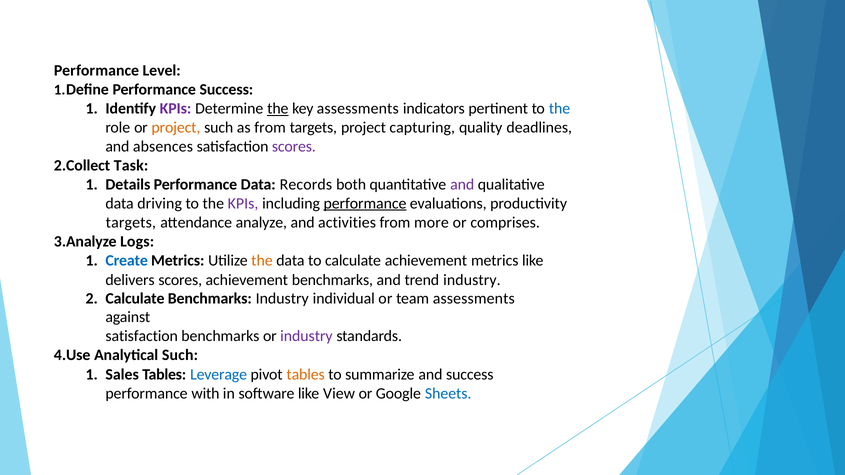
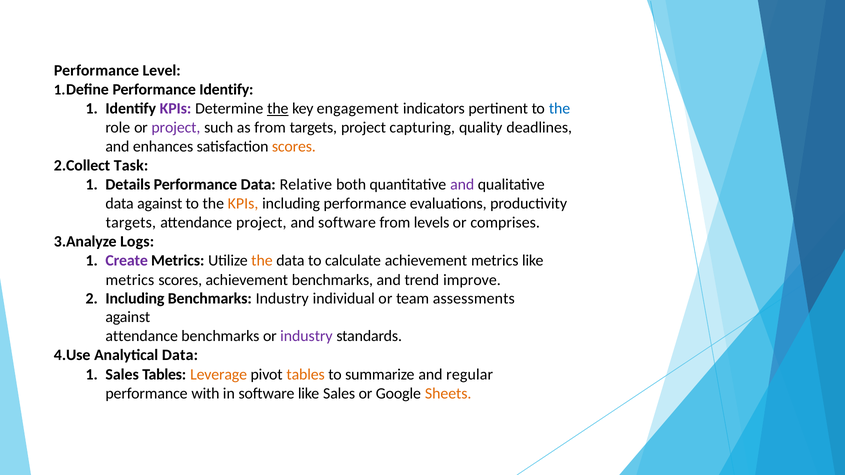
Performance Success: Success -> Identify (226, 90)
key assessments: assessments -> engagement (358, 109)
project colour: orange -> purple (176, 128)
absences: absences -> enhances (163, 147)
scores colour: purple -> orange (294, 147)
Records: Records -> Relative (306, 184)
data driving: driving -> against (160, 204)
KPIs colour: purple -> orange (243, 204)
performance underline: present -> none (365, 204)
attendance analyze: analyze -> project (261, 223)
and activities: activities -> software (347, 223)
more: more -> levels (432, 223)
Create colour: blue -> purple (127, 261)
delivers: delivers -> metrics (130, 280)
trend industry: industry -> improve (472, 280)
Calculate: Calculate -> Including (135, 299)
satisfaction: satisfaction -> attendance (142, 336)
Analytical Such: Such -> Data (180, 355)
Leverage colour: blue -> orange (219, 375)
and success: success -> regular (470, 375)
like View: View -> Sales (339, 394)
Sheets colour: blue -> orange (448, 394)
